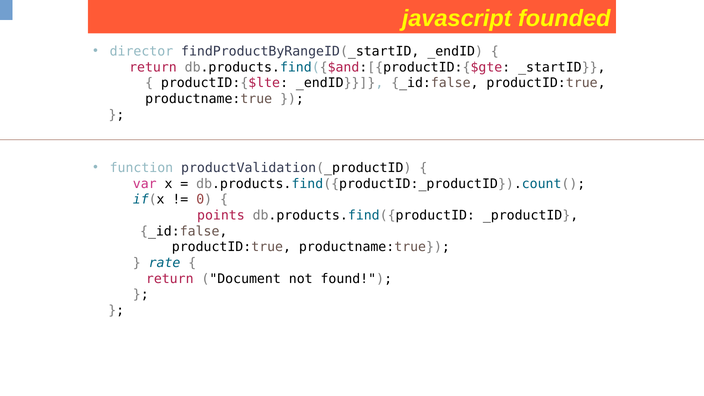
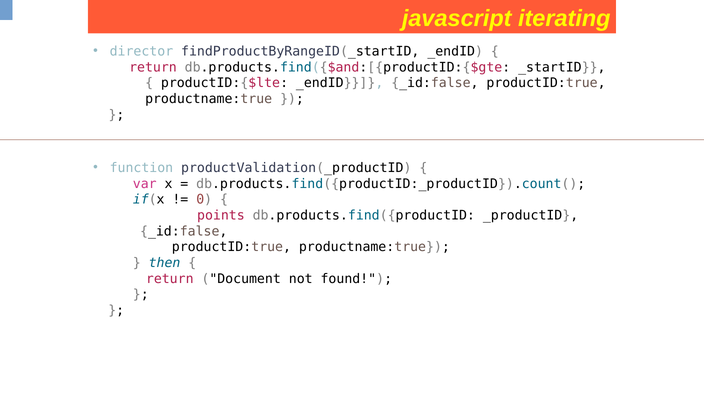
founded: founded -> iterating (564, 18)
rate: rate -> then (165, 263)
